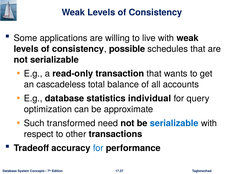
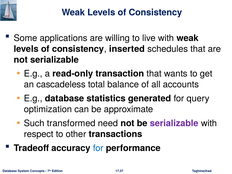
possible: possible -> inserted (127, 49)
individual: individual -> generated (150, 99)
serializable colour: blue -> purple (174, 123)
